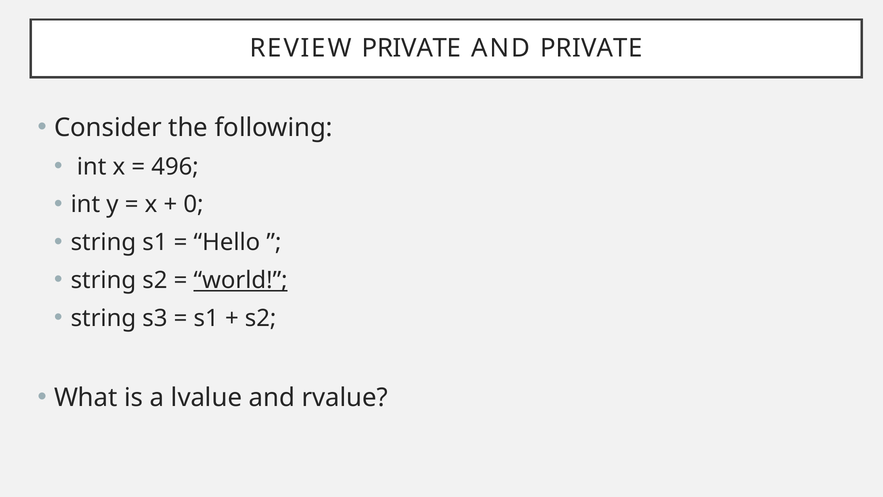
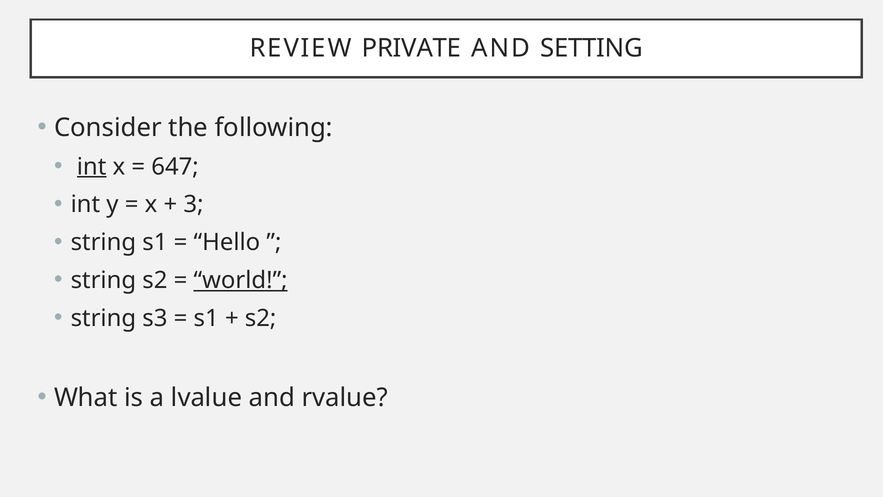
AND PRIVATE: PRIVATE -> SETTING (591, 48)
int underline: none -> present (92, 167)
496: 496 -> 647 (175, 167)
0: 0 -> 3 (194, 204)
